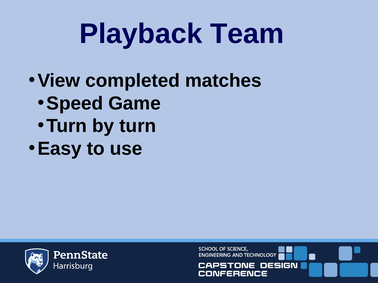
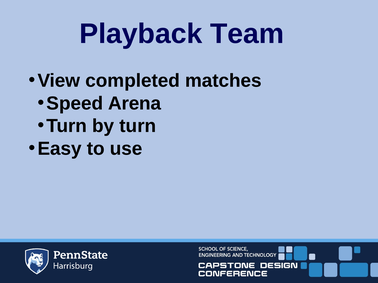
Game: Game -> Arena (135, 104)
